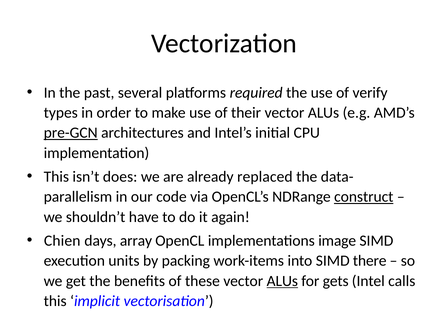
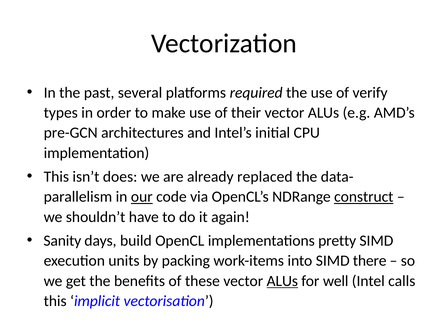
pre-GCN underline: present -> none (71, 133)
our underline: none -> present (142, 197)
Chien: Chien -> Sanity (62, 241)
array: array -> build (136, 241)
image: image -> pretty (337, 241)
gets: gets -> well (336, 281)
